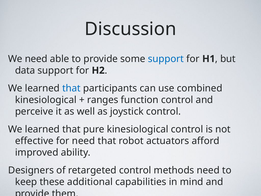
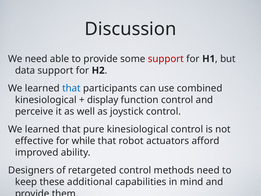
support colour: blue -> red (166, 59)
ranges: ranges -> display (103, 100)
for need: need -> while (84, 141)
